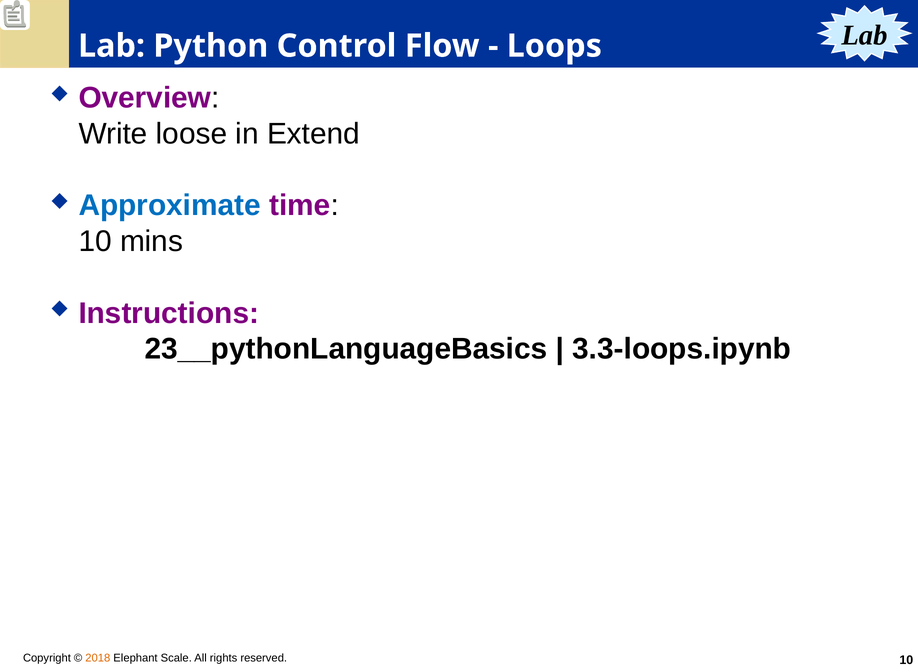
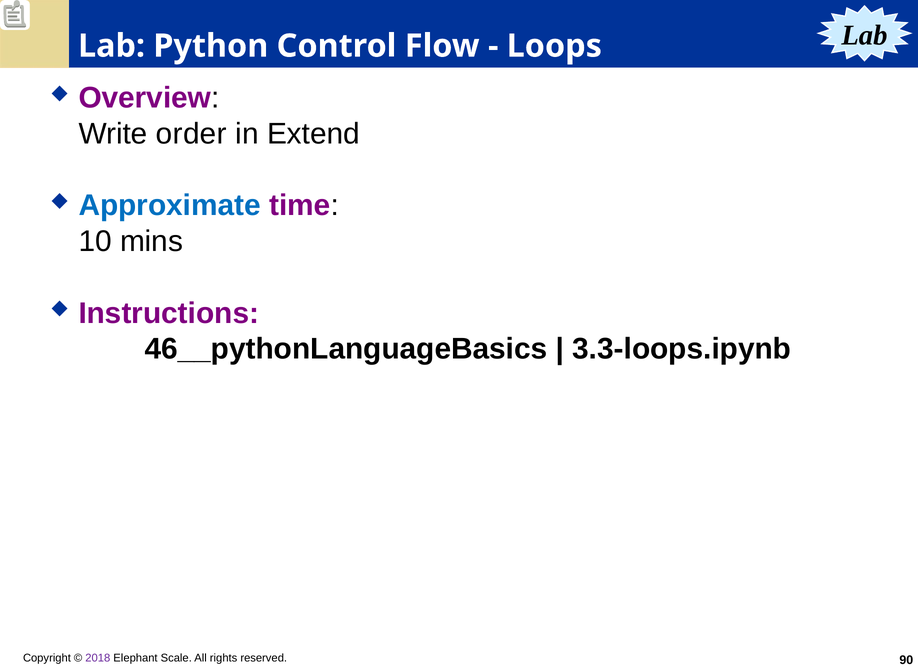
loose: loose -> order (191, 134)
23__pythonLanguageBasics: 23__pythonLanguageBasics -> 46__pythonLanguageBasics (346, 349)
2018 colour: orange -> purple (98, 658)
reserved 10: 10 -> 90 (906, 660)
